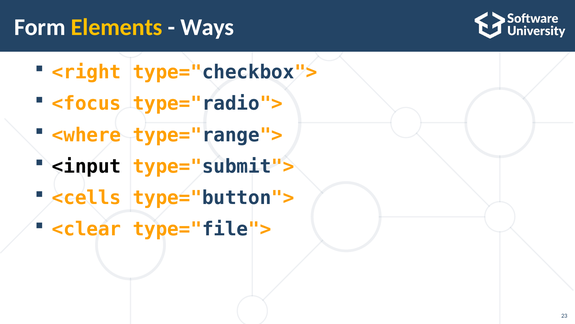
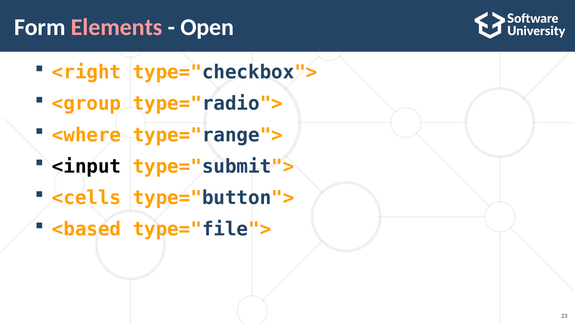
Elements colour: yellow -> pink (117, 27)
Ways: Ways -> Open (207, 27)
<focus: <focus -> <group (87, 103)
<clear: <clear -> <based (87, 229)
